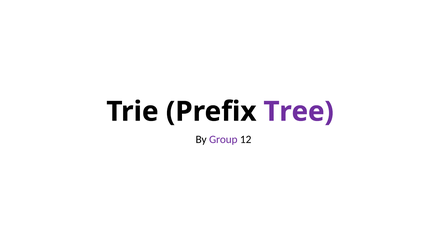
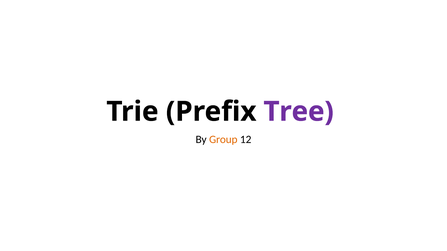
Group colour: purple -> orange (223, 140)
